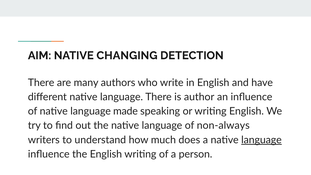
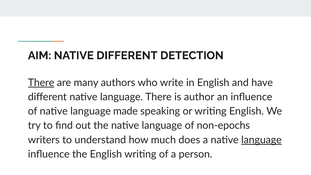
NATIVE CHANGING: CHANGING -> DIFFERENT (127, 55)
There underline: none -> present (41, 83)
non-always: non-always -> non-epochs (223, 126)
